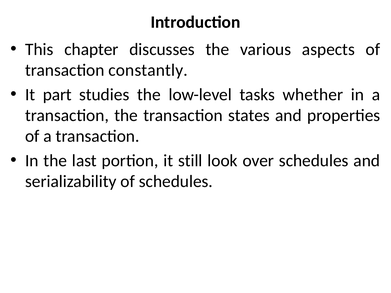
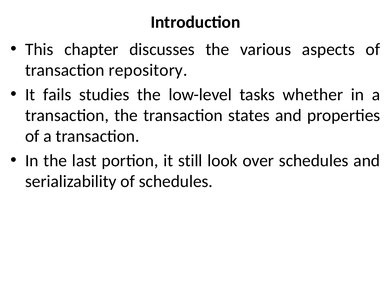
constantly: constantly -> repository (148, 70)
part: part -> fails (57, 95)
